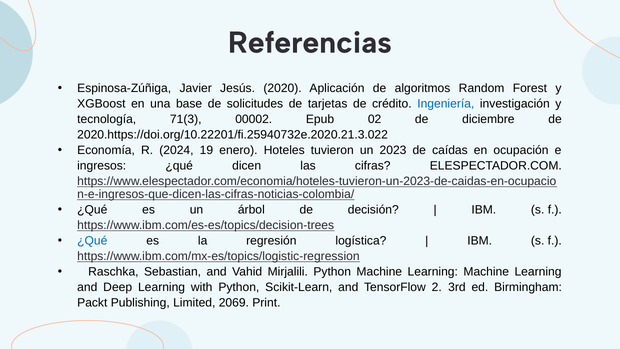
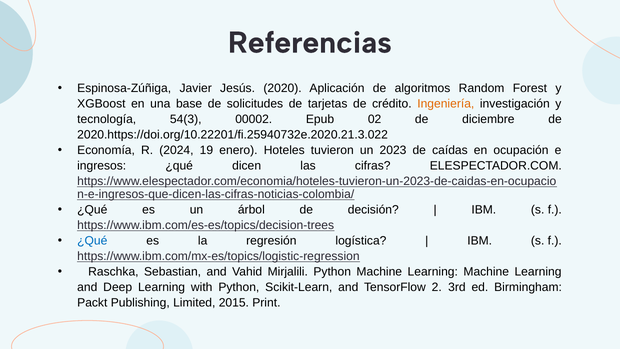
Ingeniería colour: blue -> orange (446, 104)
71(3: 71(3 -> 54(3 (186, 119)
2069: 2069 -> 2015 (234, 303)
